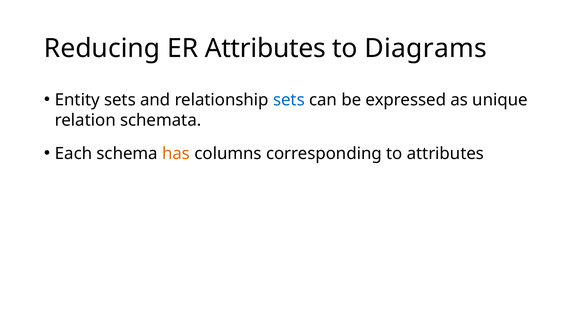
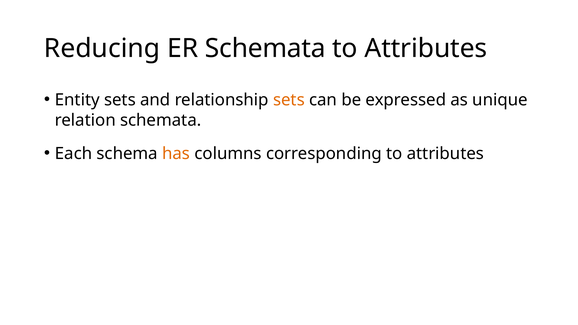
ER Attributes: Attributes -> Schemata (265, 49)
Diagrams: Diagrams -> Attributes (426, 49)
sets colour: blue -> orange (289, 100)
